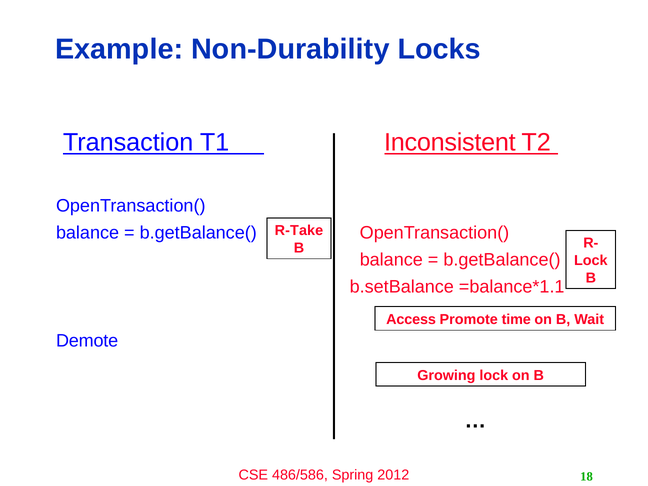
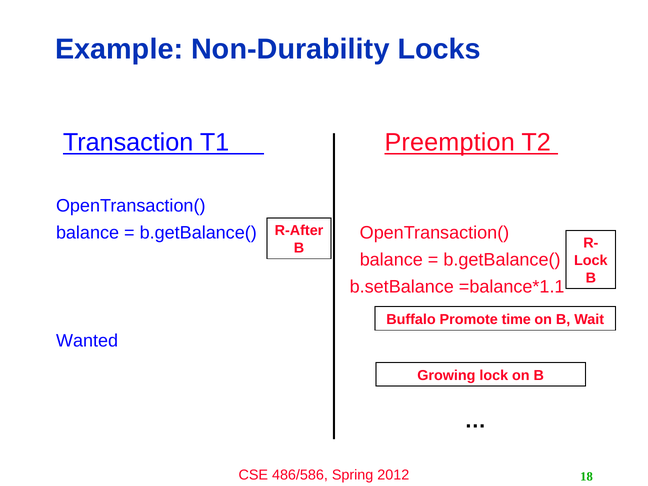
Inconsistent: Inconsistent -> Preemption (450, 143)
R-Take: R-Take -> R-After (299, 231)
Access: Access -> Buffalo (411, 320)
Demote: Demote -> Wanted (87, 341)
